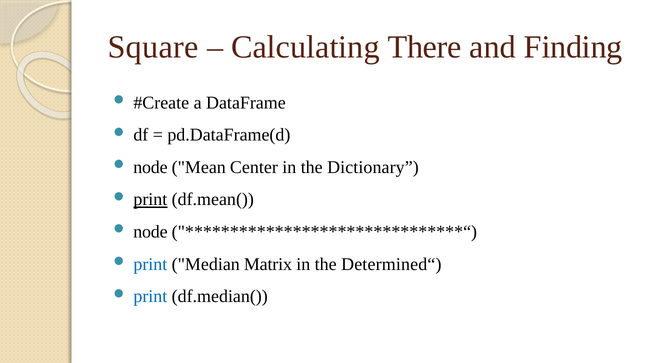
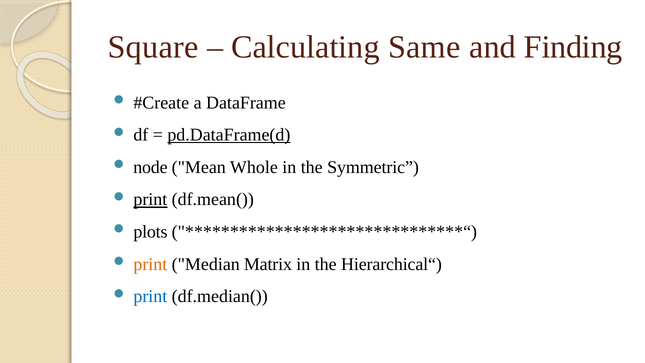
There: There -> Same (424, 47)
pd.DataFrame(d underline: none -> present (229, 135)
Center: Center -> Whole (254, 167)
Dictionary: Dictionary -> Symmetric (373, 167)
node: node -> plots (150, 232)
print colour: blue -> orange (150, 264)
Determined“: Determined“ -> Hierarchical“ (391, 264)
